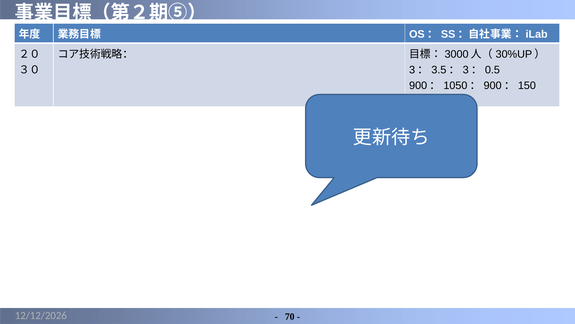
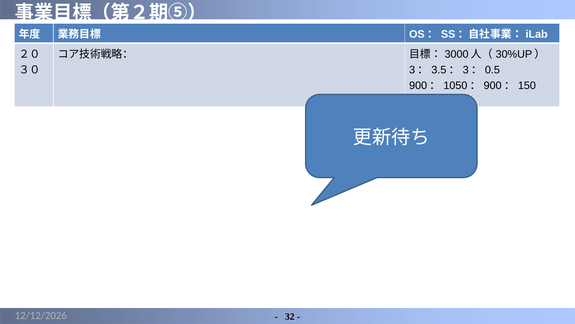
70: 70 -> 32 (290, 316)
